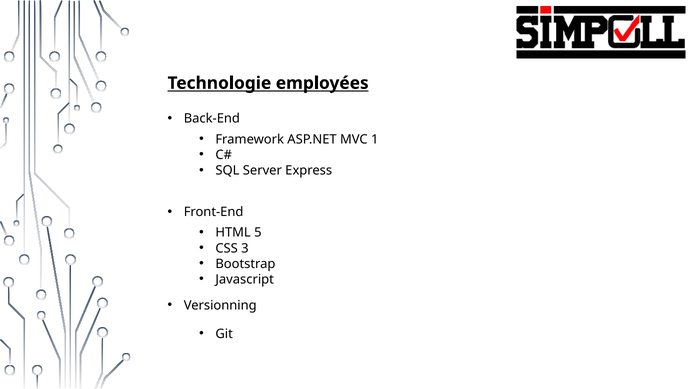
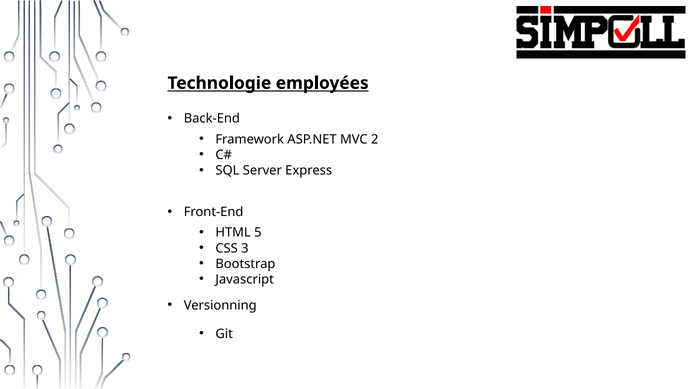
1: 1 -> 2 (375, 139)
